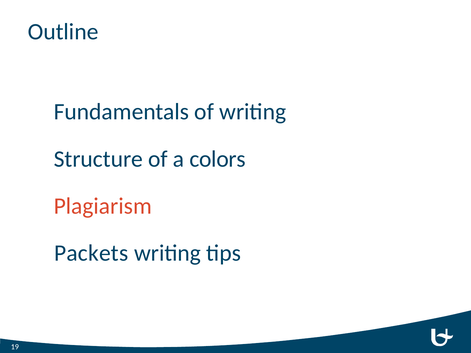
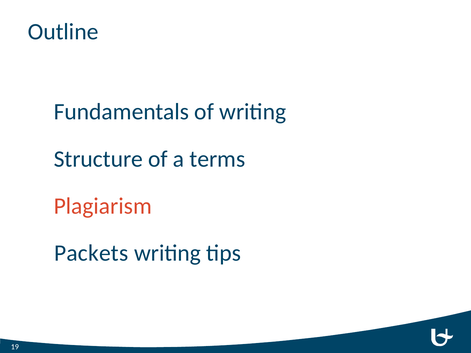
colors: colors -> terms (217, 159)
